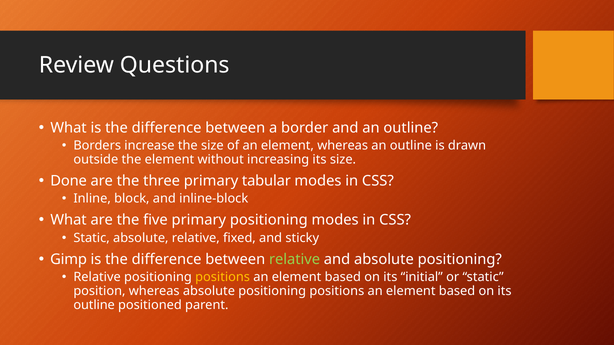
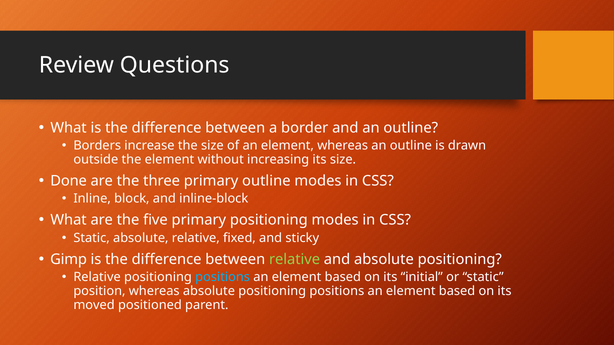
primary tabular: tabular -> outline (266, 181)
positions colour: yellow -> light blue (223, 278)
outline: outline -> moved (94, 305)
